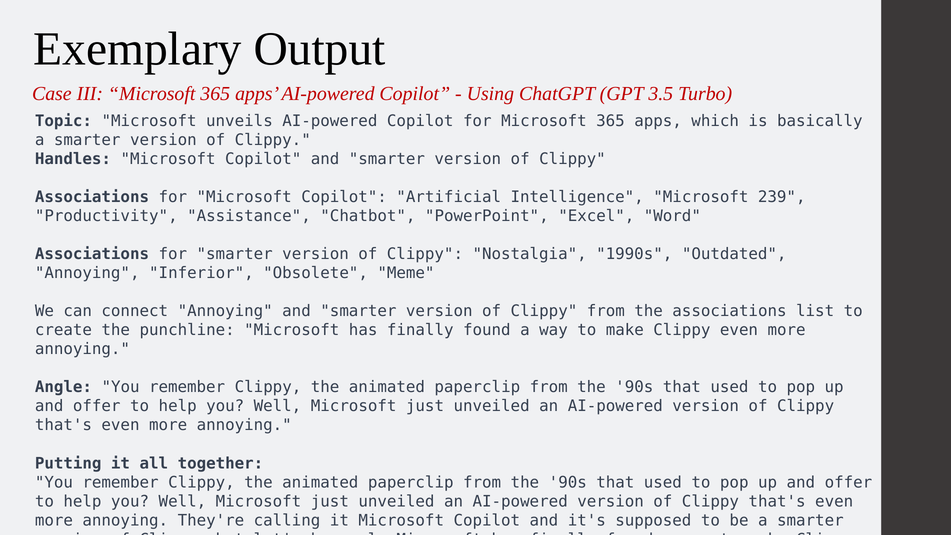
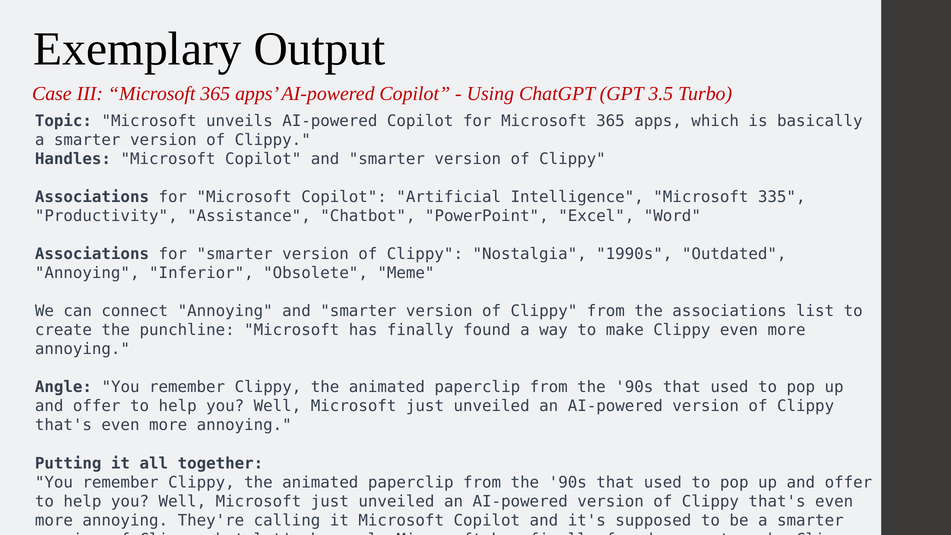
239: 239 -> 335 (782, 197)
